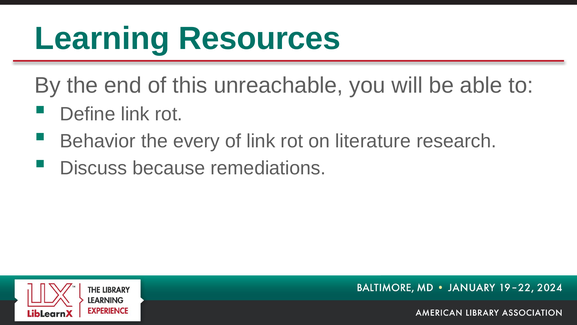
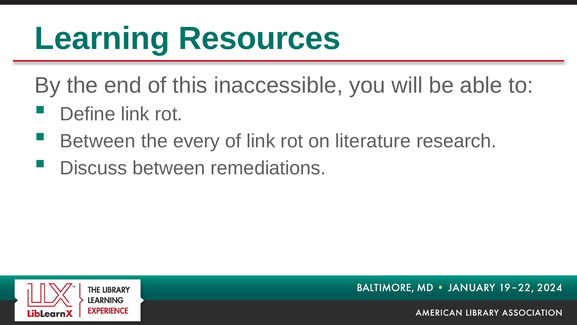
unreachable: unreachable -> inaccessible (278, 85)
Behavior: Behavior -> Between (98, 141)
Discuss because: because -> between (169, 168)
